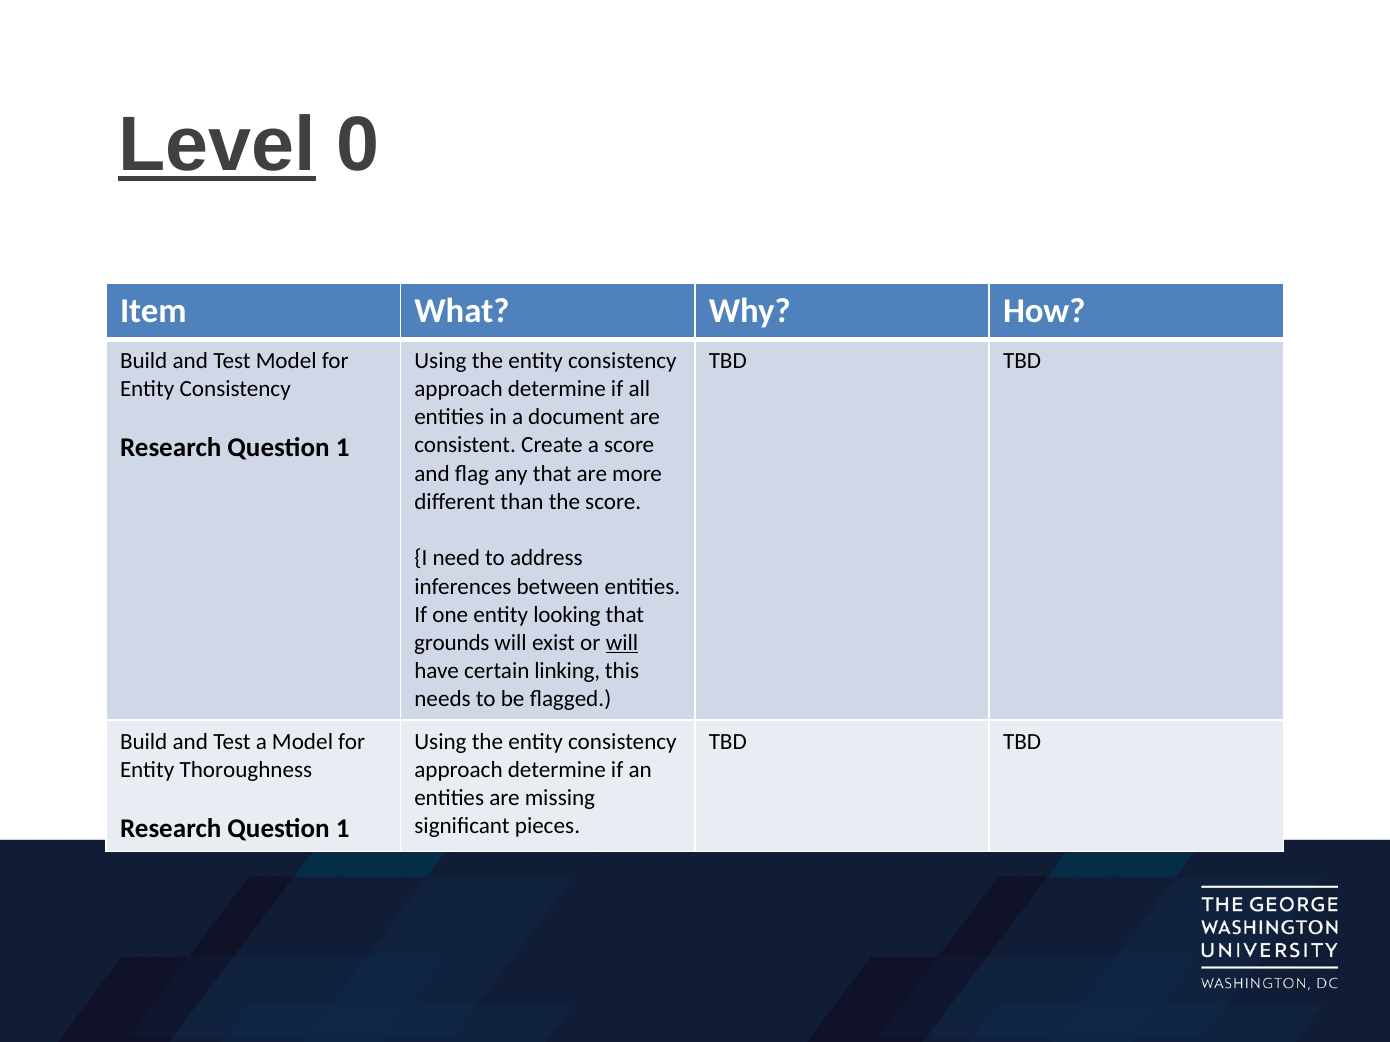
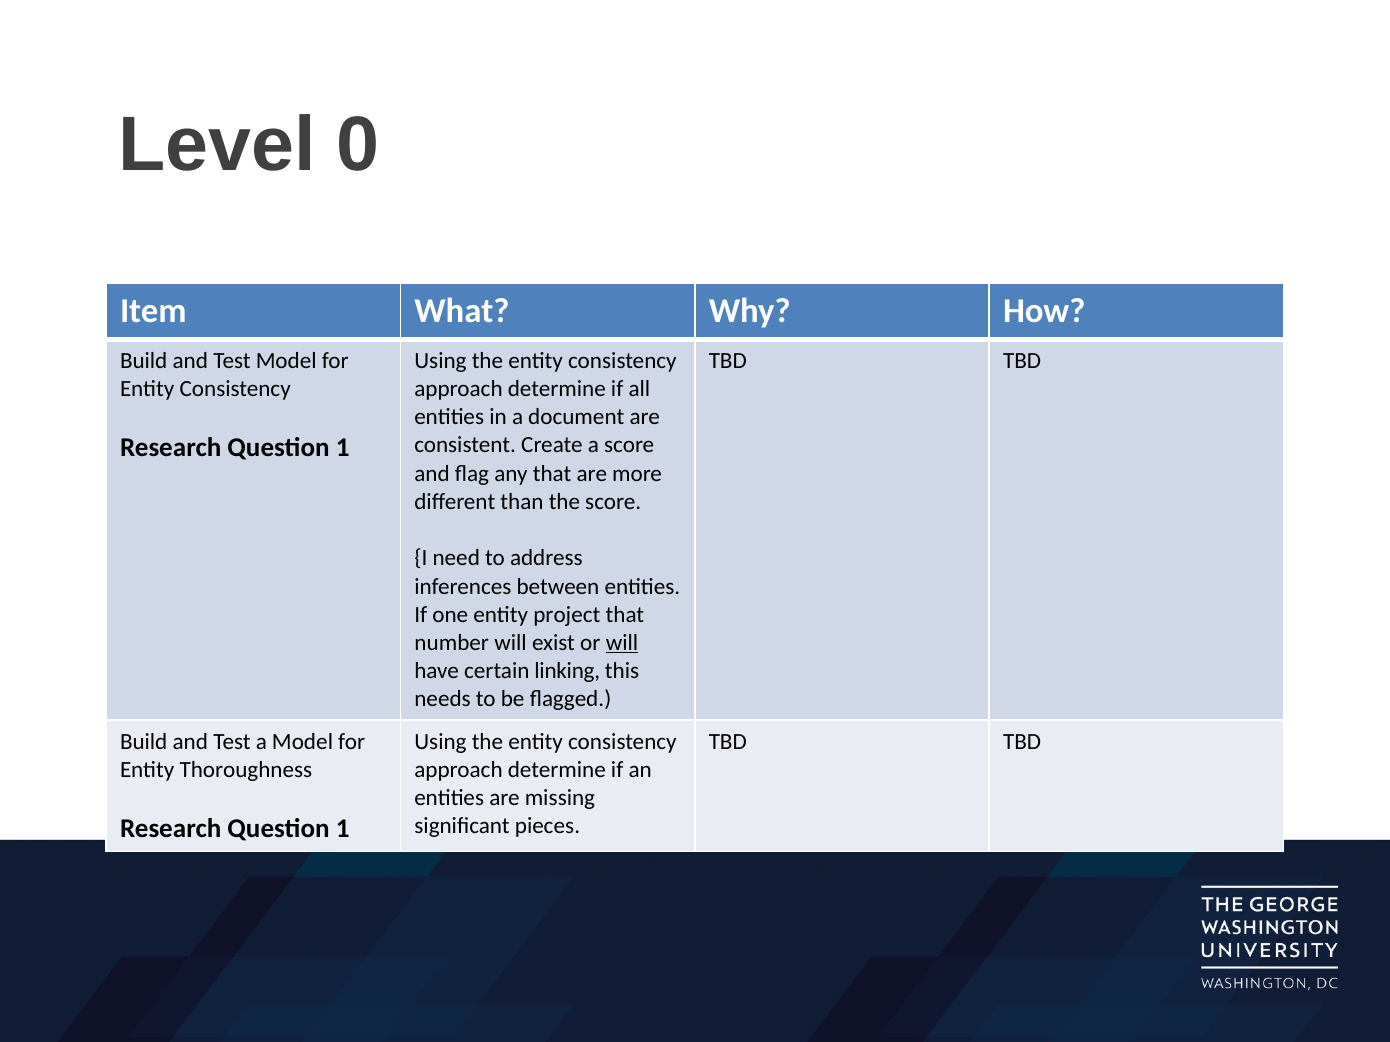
Level underline: present -> none (217, 145)
looking: looking -> project (567, 615)
grounds: grounds -> number (452, 643)
